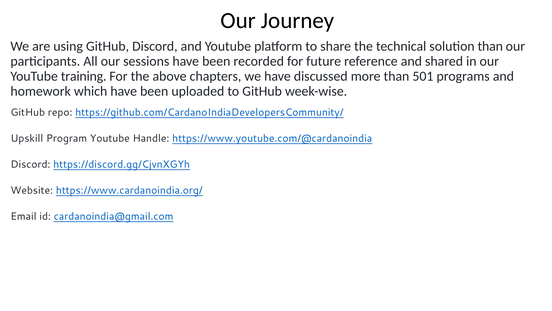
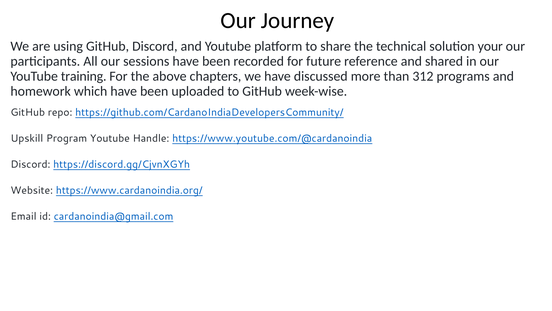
solution than: than -> your (490, 46)
501: 501 -> 312 (423, 76)
